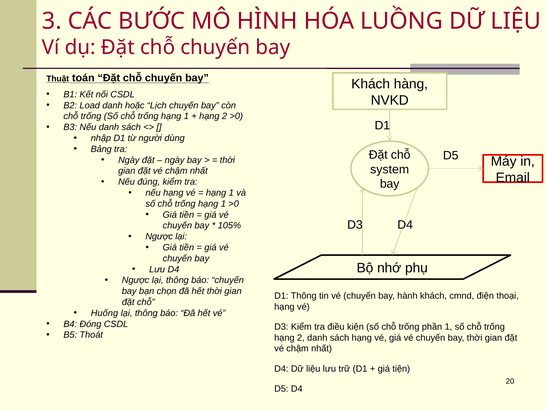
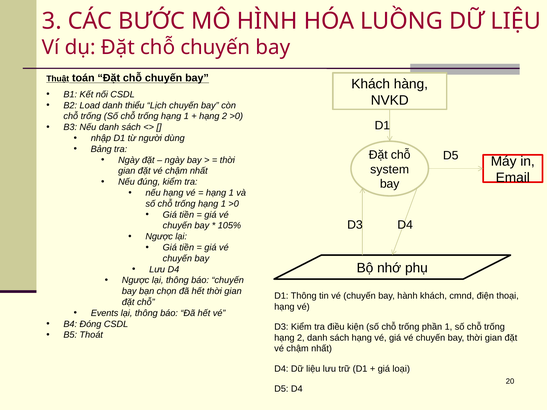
hoặc: hoặc -> thiểu (135, 105)
Huống: Huống -> Events (105, 313)
tiện: tiện -> loại (401, 369)
